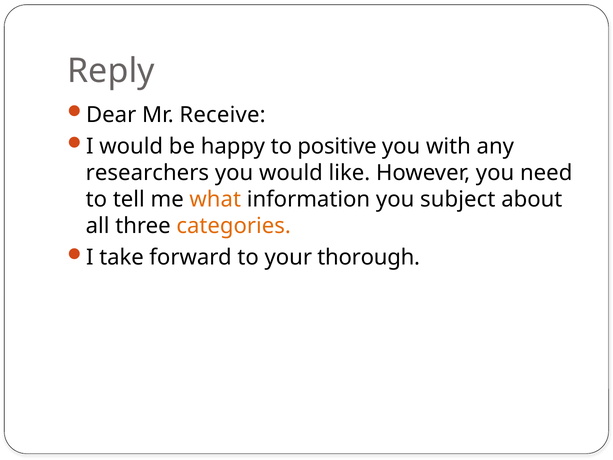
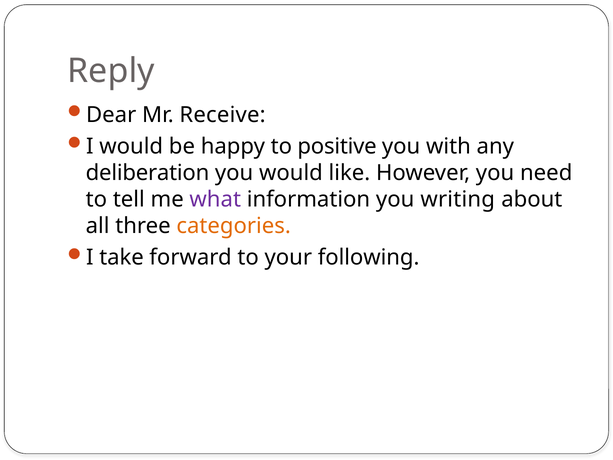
researchers: researchers -> deliberation (148, 173)
what colour: orange -> purple (215, 199)
subject: subject -> writing (458, 199)
thorough: thorough -> following (369, 258)
